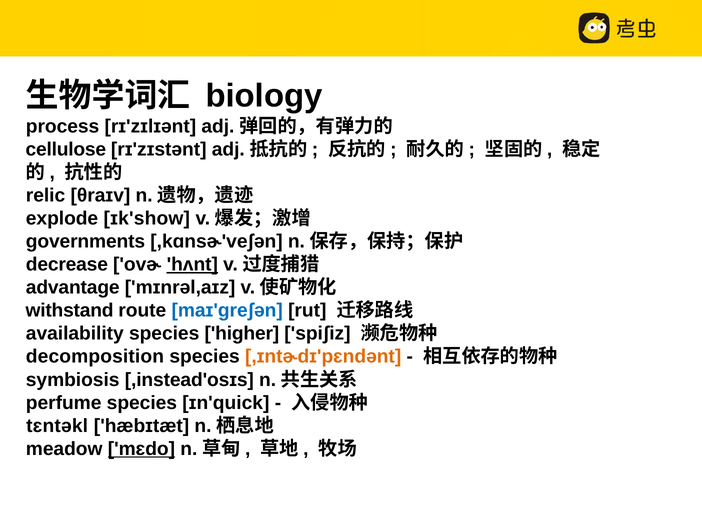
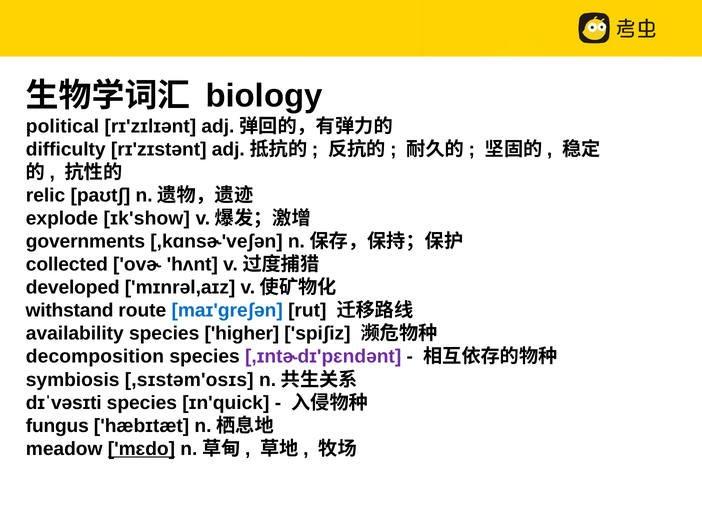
process: process -> political (62, 127)
cellulose: cellulose -> difficulty (66, 150)
θraɪv: θraɪv -> paʊtʃ (100, 196)
decrease: decrease -> collected (67, 265)
hʌnt underline: present -> none (192, 265)
advantage: advantage -> developed (73, 288)
,ɪntɚdɪ'pɛndənt colour: orange -> purple (323, 357)
,instead'osɪs: ,instead'osɪs -> ,sɪstəm'osɪs (189, 380)
perfume: perfume -> dɪˈvəsɪti (64, 403)
tɛntəkl: tɛntəkl -> fungus (57, 426)
